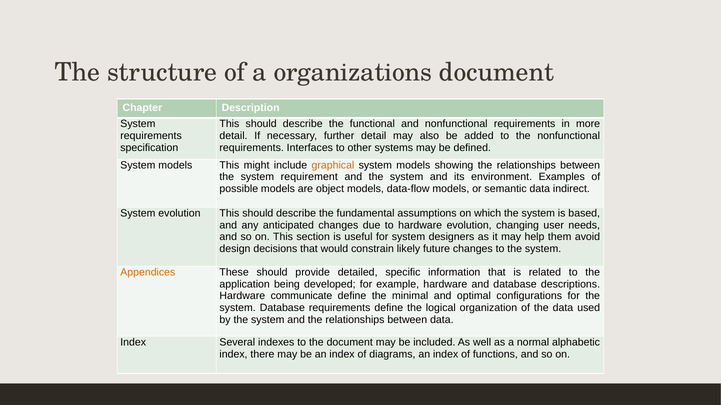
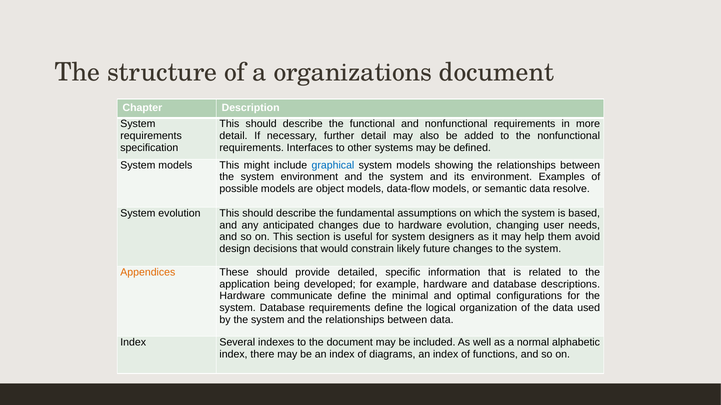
graphical colour: orange -> blue (333, 165)
system requirement: requirement -> environment (309, 177)
indirect: indirect -> resolve (571, 189)
